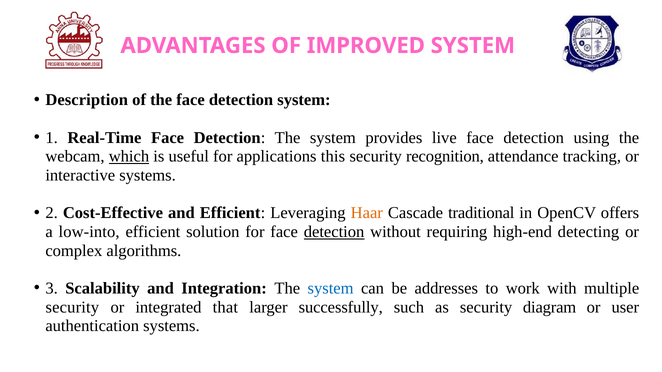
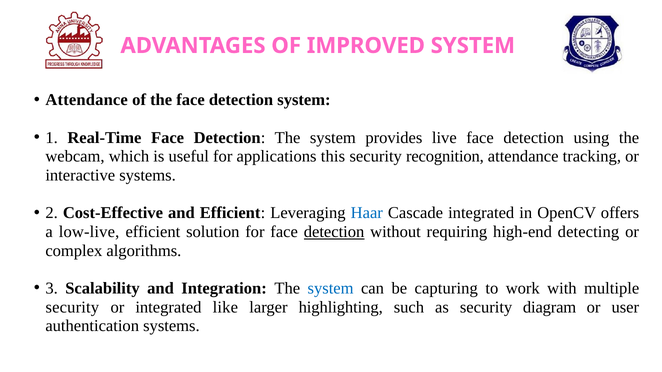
Description: Description -> Attendance (87, 100)
which underline: present -> none (129, 157)
Haar colour: orange -> blue (367, 213)
Cascade traditional: traditional -> integrated (481, 213)
low-into: low-into -> low-live (89, 232)
addresses: addresses -> capturing (446, 289)
that: that -> like (225, 307)
successfully: successfully -> highlighting (341, 307)
